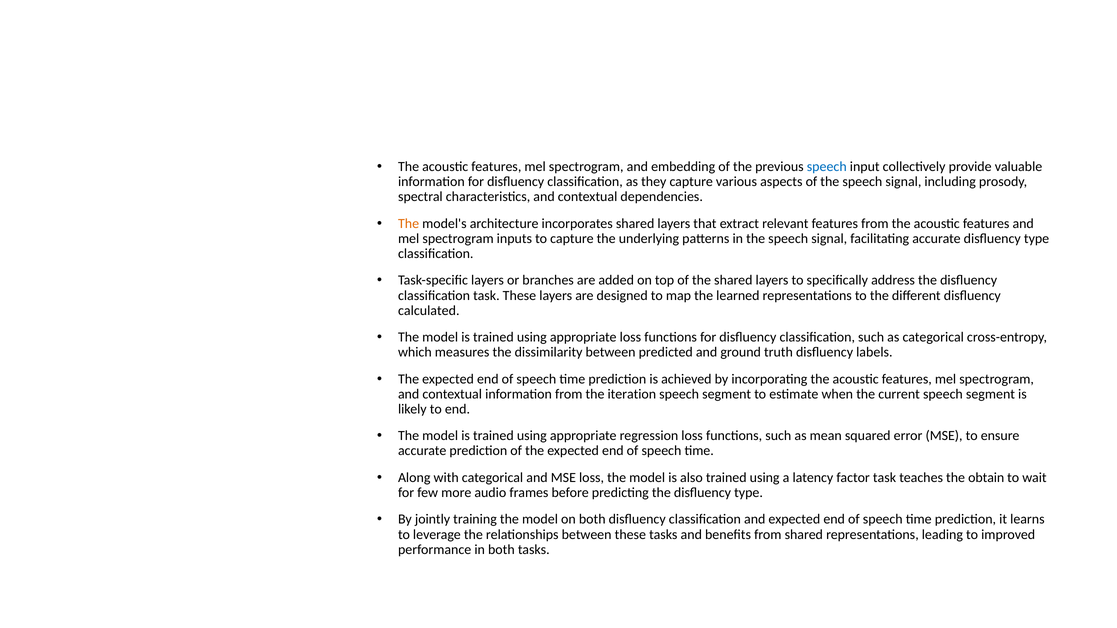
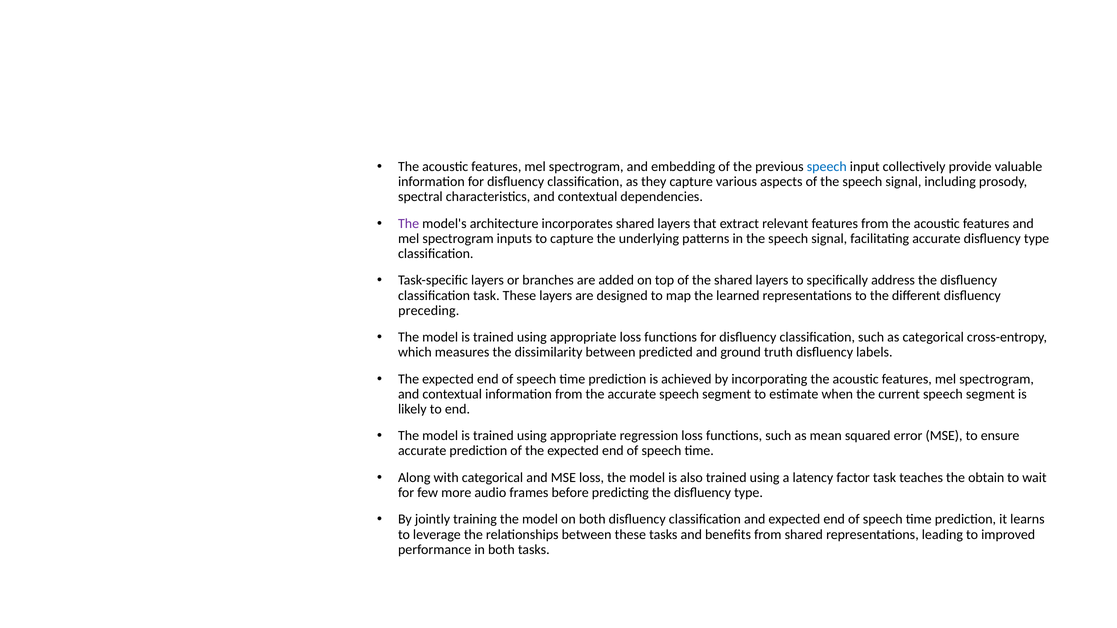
The colour: orange -> purple (409, 224)
calculated: calculated -> preceding (429, 311)
the iteration: iteration -> accurate (632, 394)
